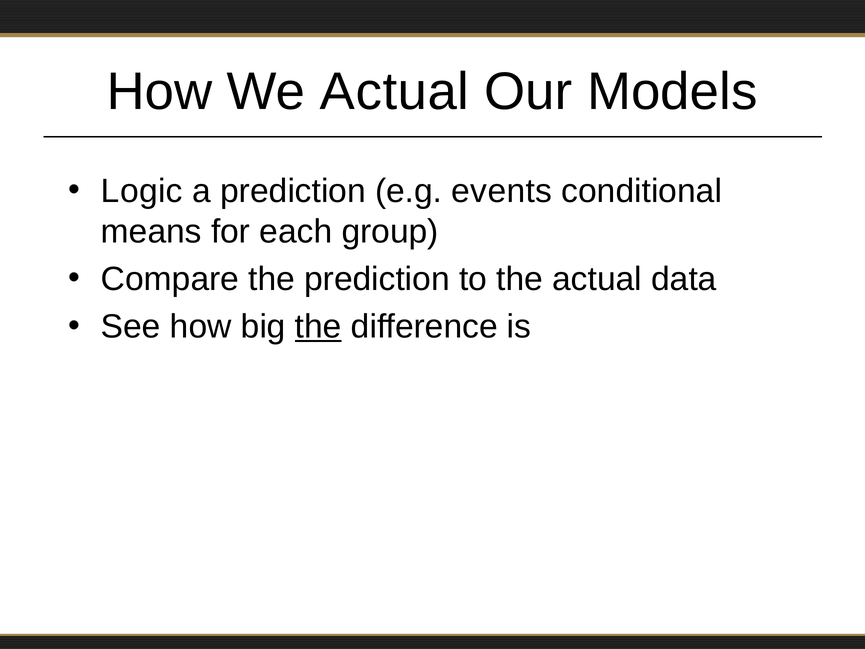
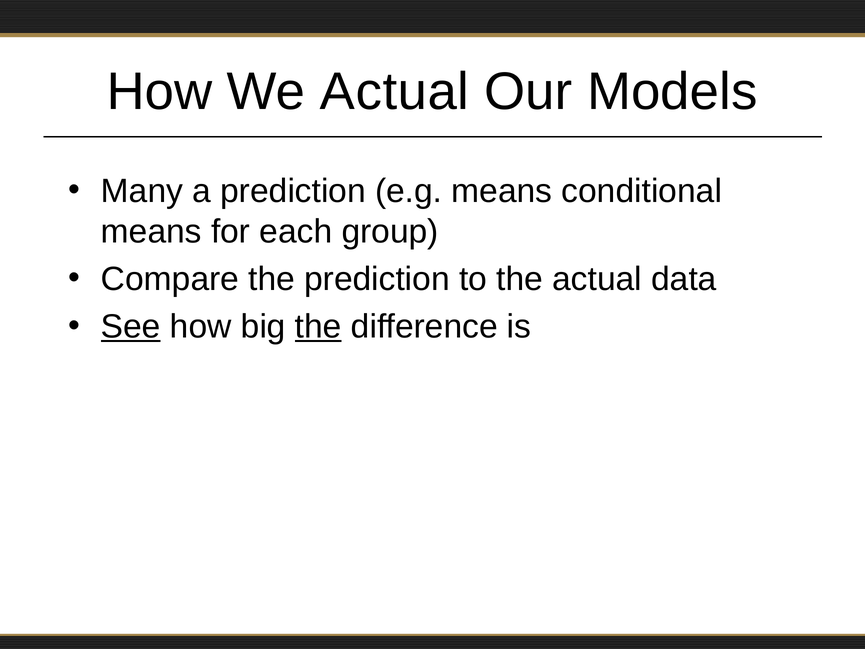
Logic: Logic -> Many (142, 191)
e.g events: events -> means (502, 191)
See underline: none -> present (131, 327)
